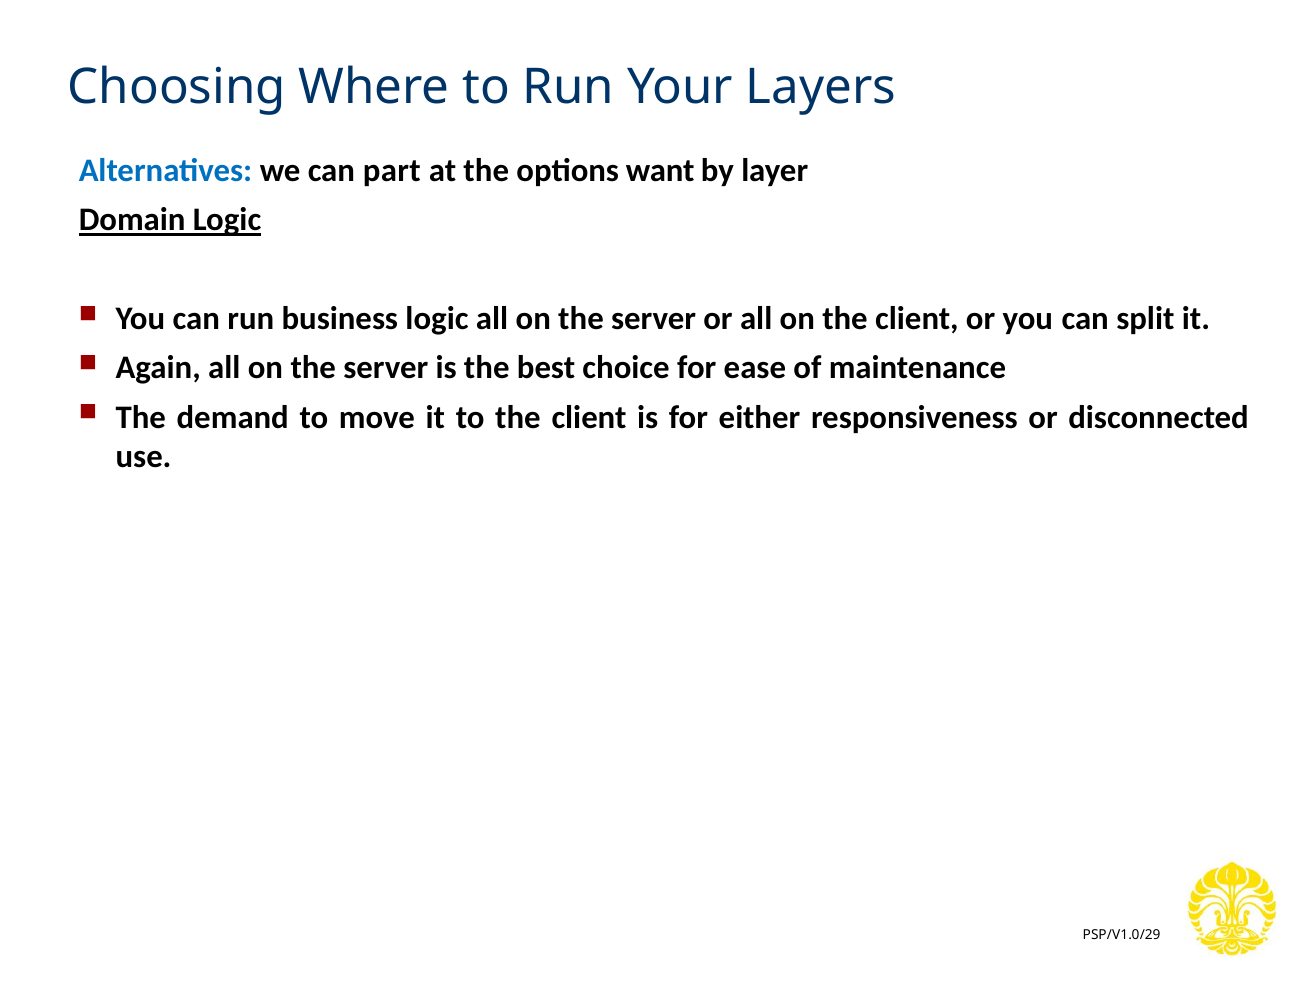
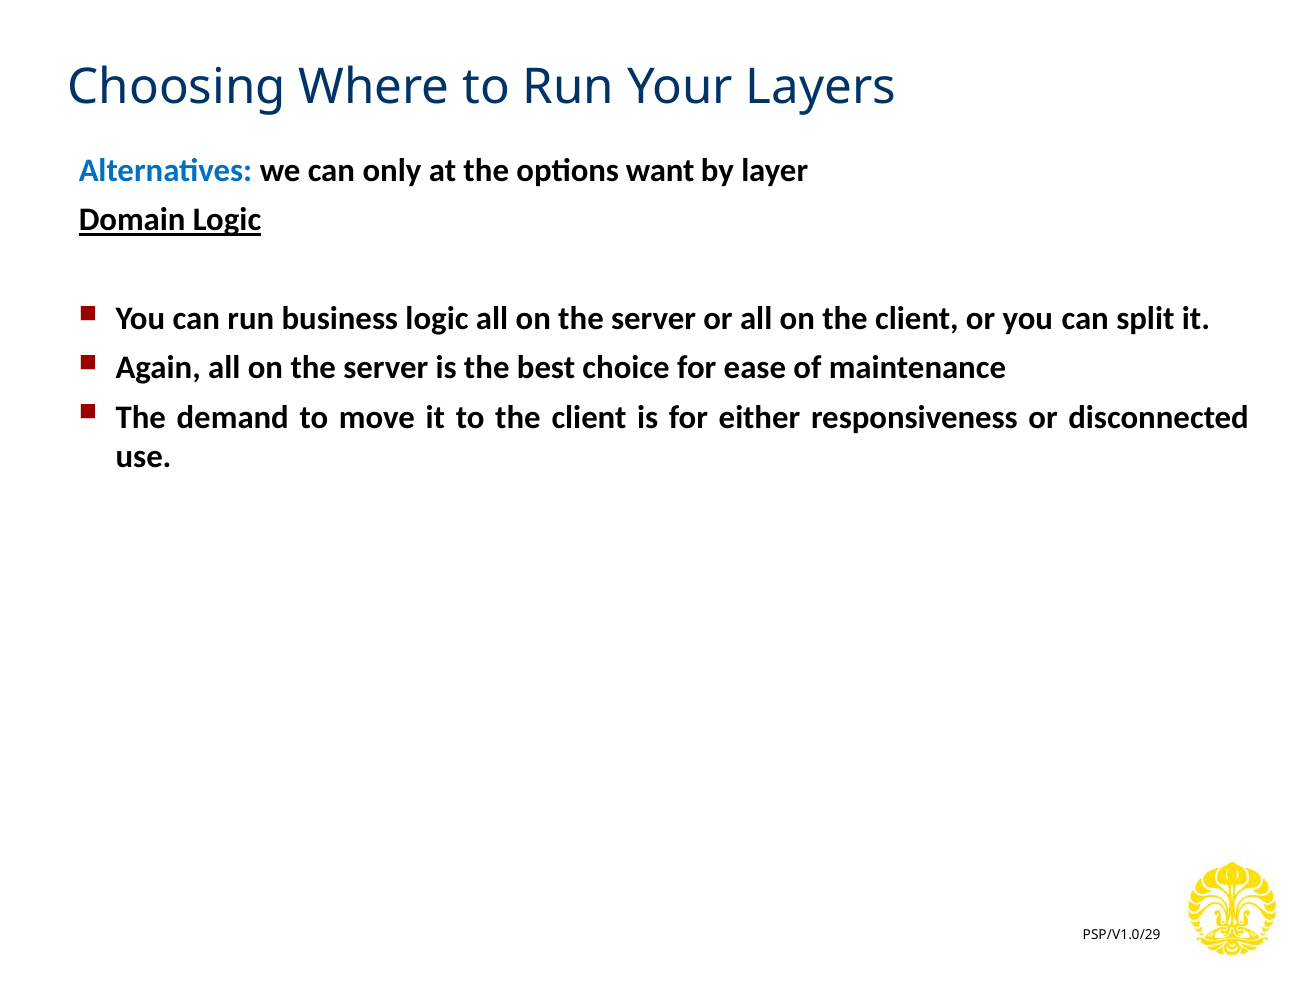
part: part -> only (392, 171)
